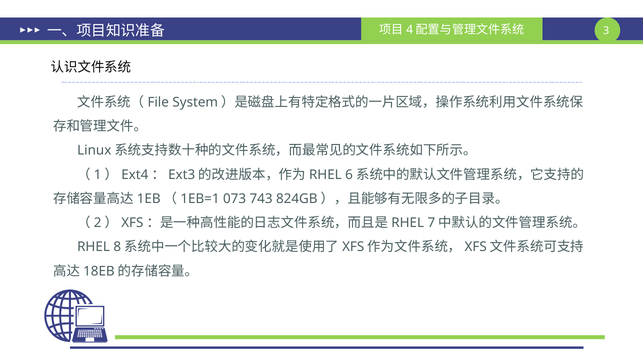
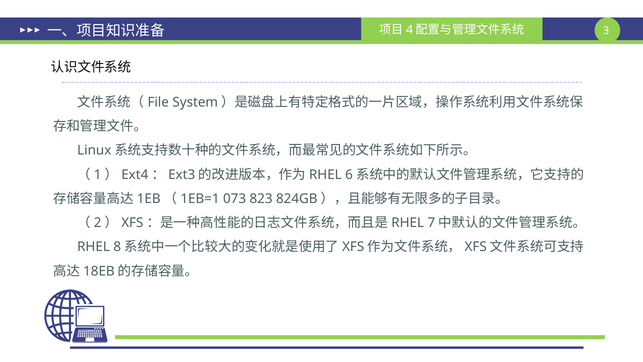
743: 743 -> 823 (261, 199)
